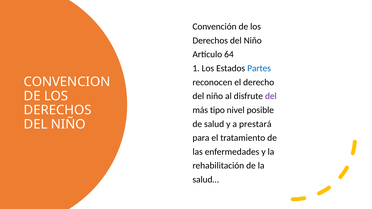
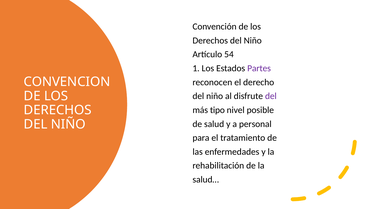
64: 64 -> 54 (229, 54)
Partes colour: blue -> purple (259, 68)
prestará: prestará -> personal (255, 124)
